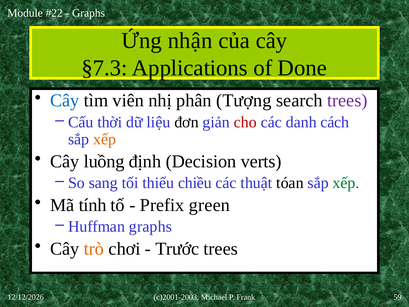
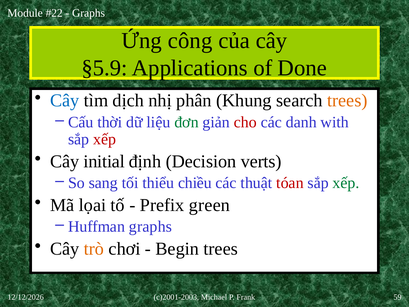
nhận: nhận -> công (190, 41)
§7.3: §7.3 -> §5.9 (105, 68)
viên: viên -> dịch (128, 100)
Tượng: Tượng -> Khung (244, 100)
trees colour: purple -> orange (347, 100)
đơn colour: black -> green (186, 122)
cách: cách -> with (335, 122)
xếp colour: orange -> red (105, 139)
luồng: luồng -> initial (104, 161)
tóan colour: black -> red (290, 183)
tính: tính -> lọai (92, 205)
Trước: Trước -> Begin (177, 249)
